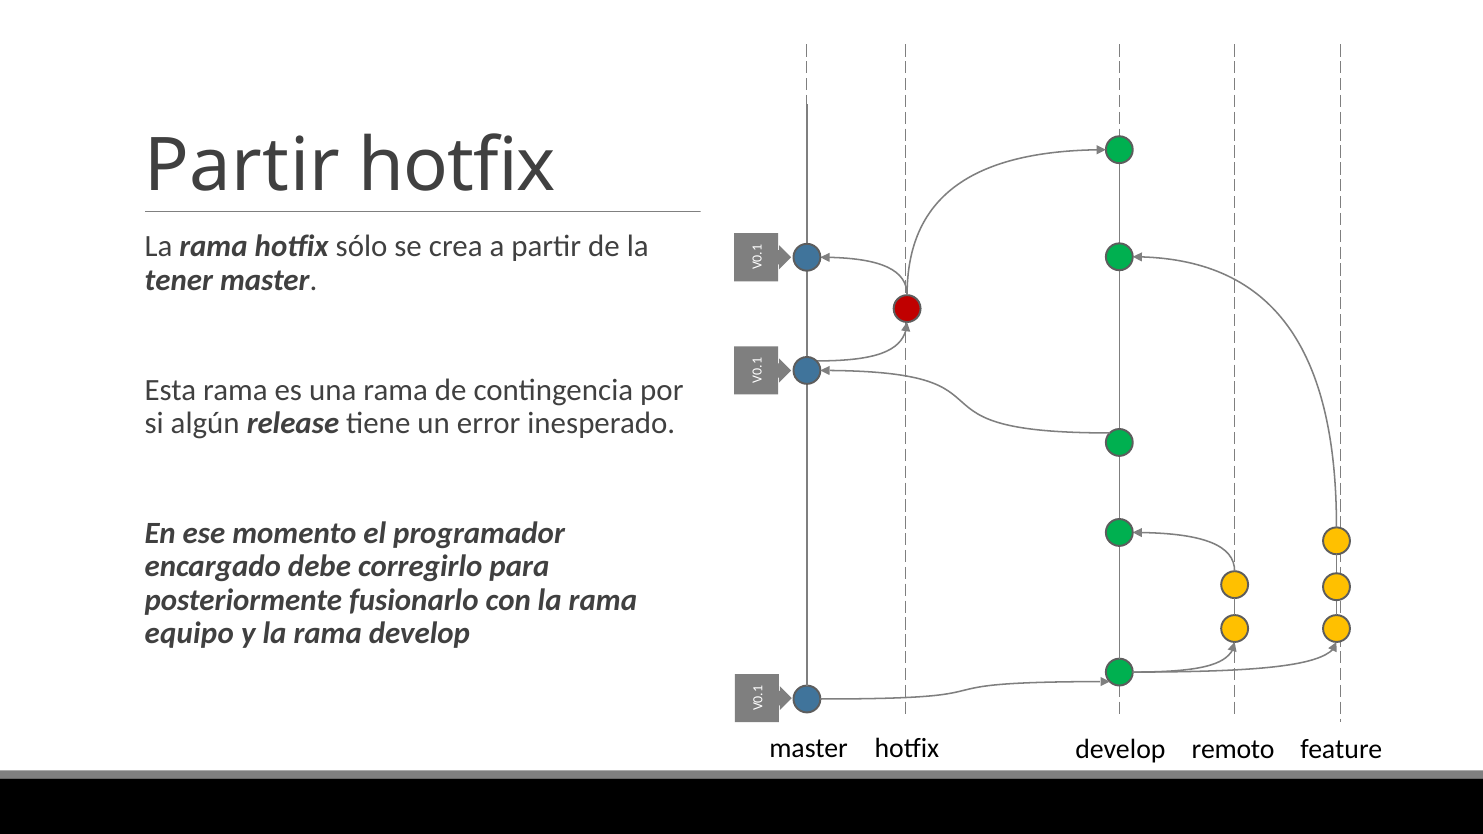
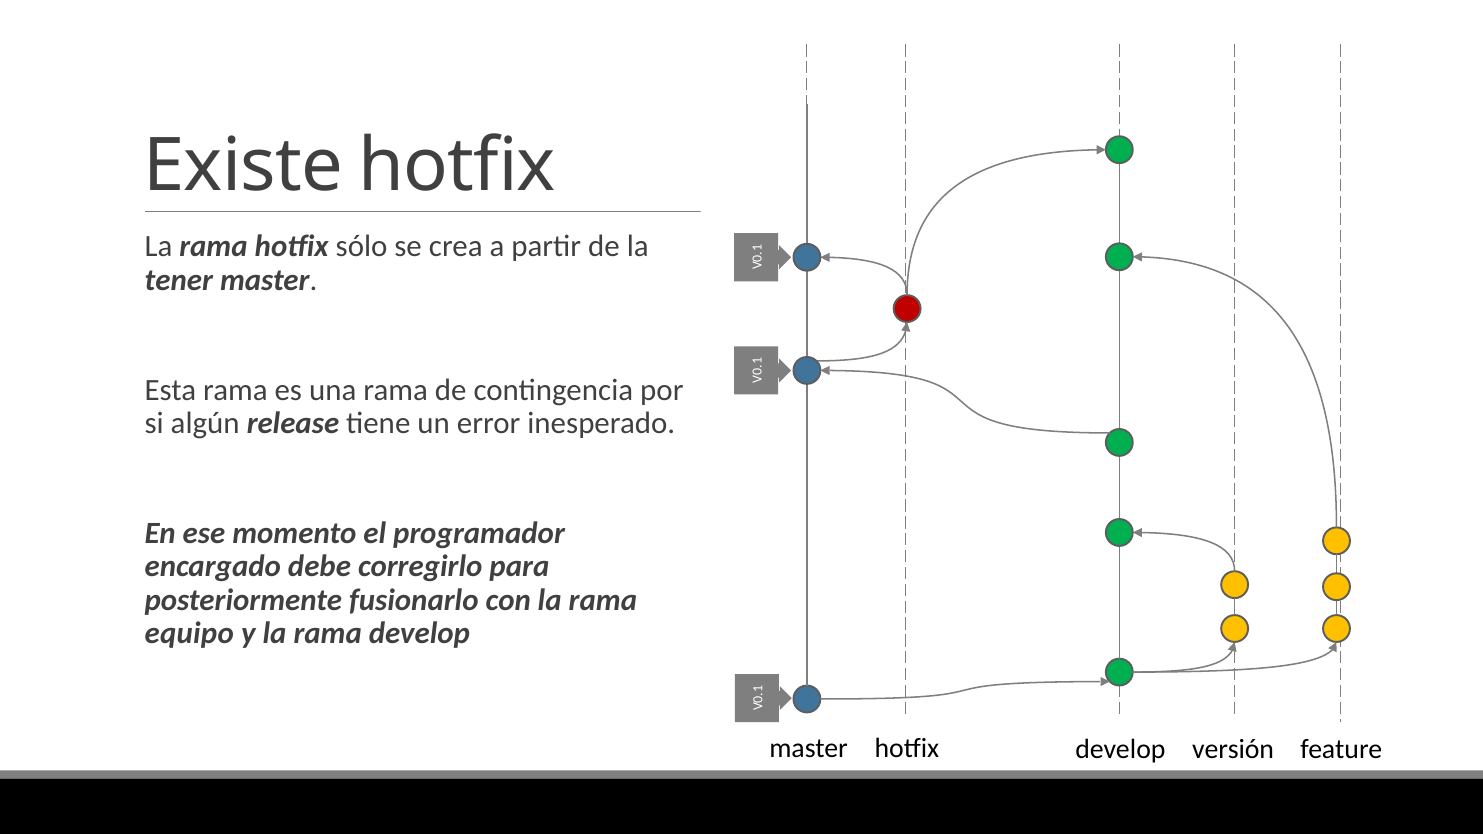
Partir: Partir -> Existe (243, 166)
remoto: remoto -> versión (1233, 749)
